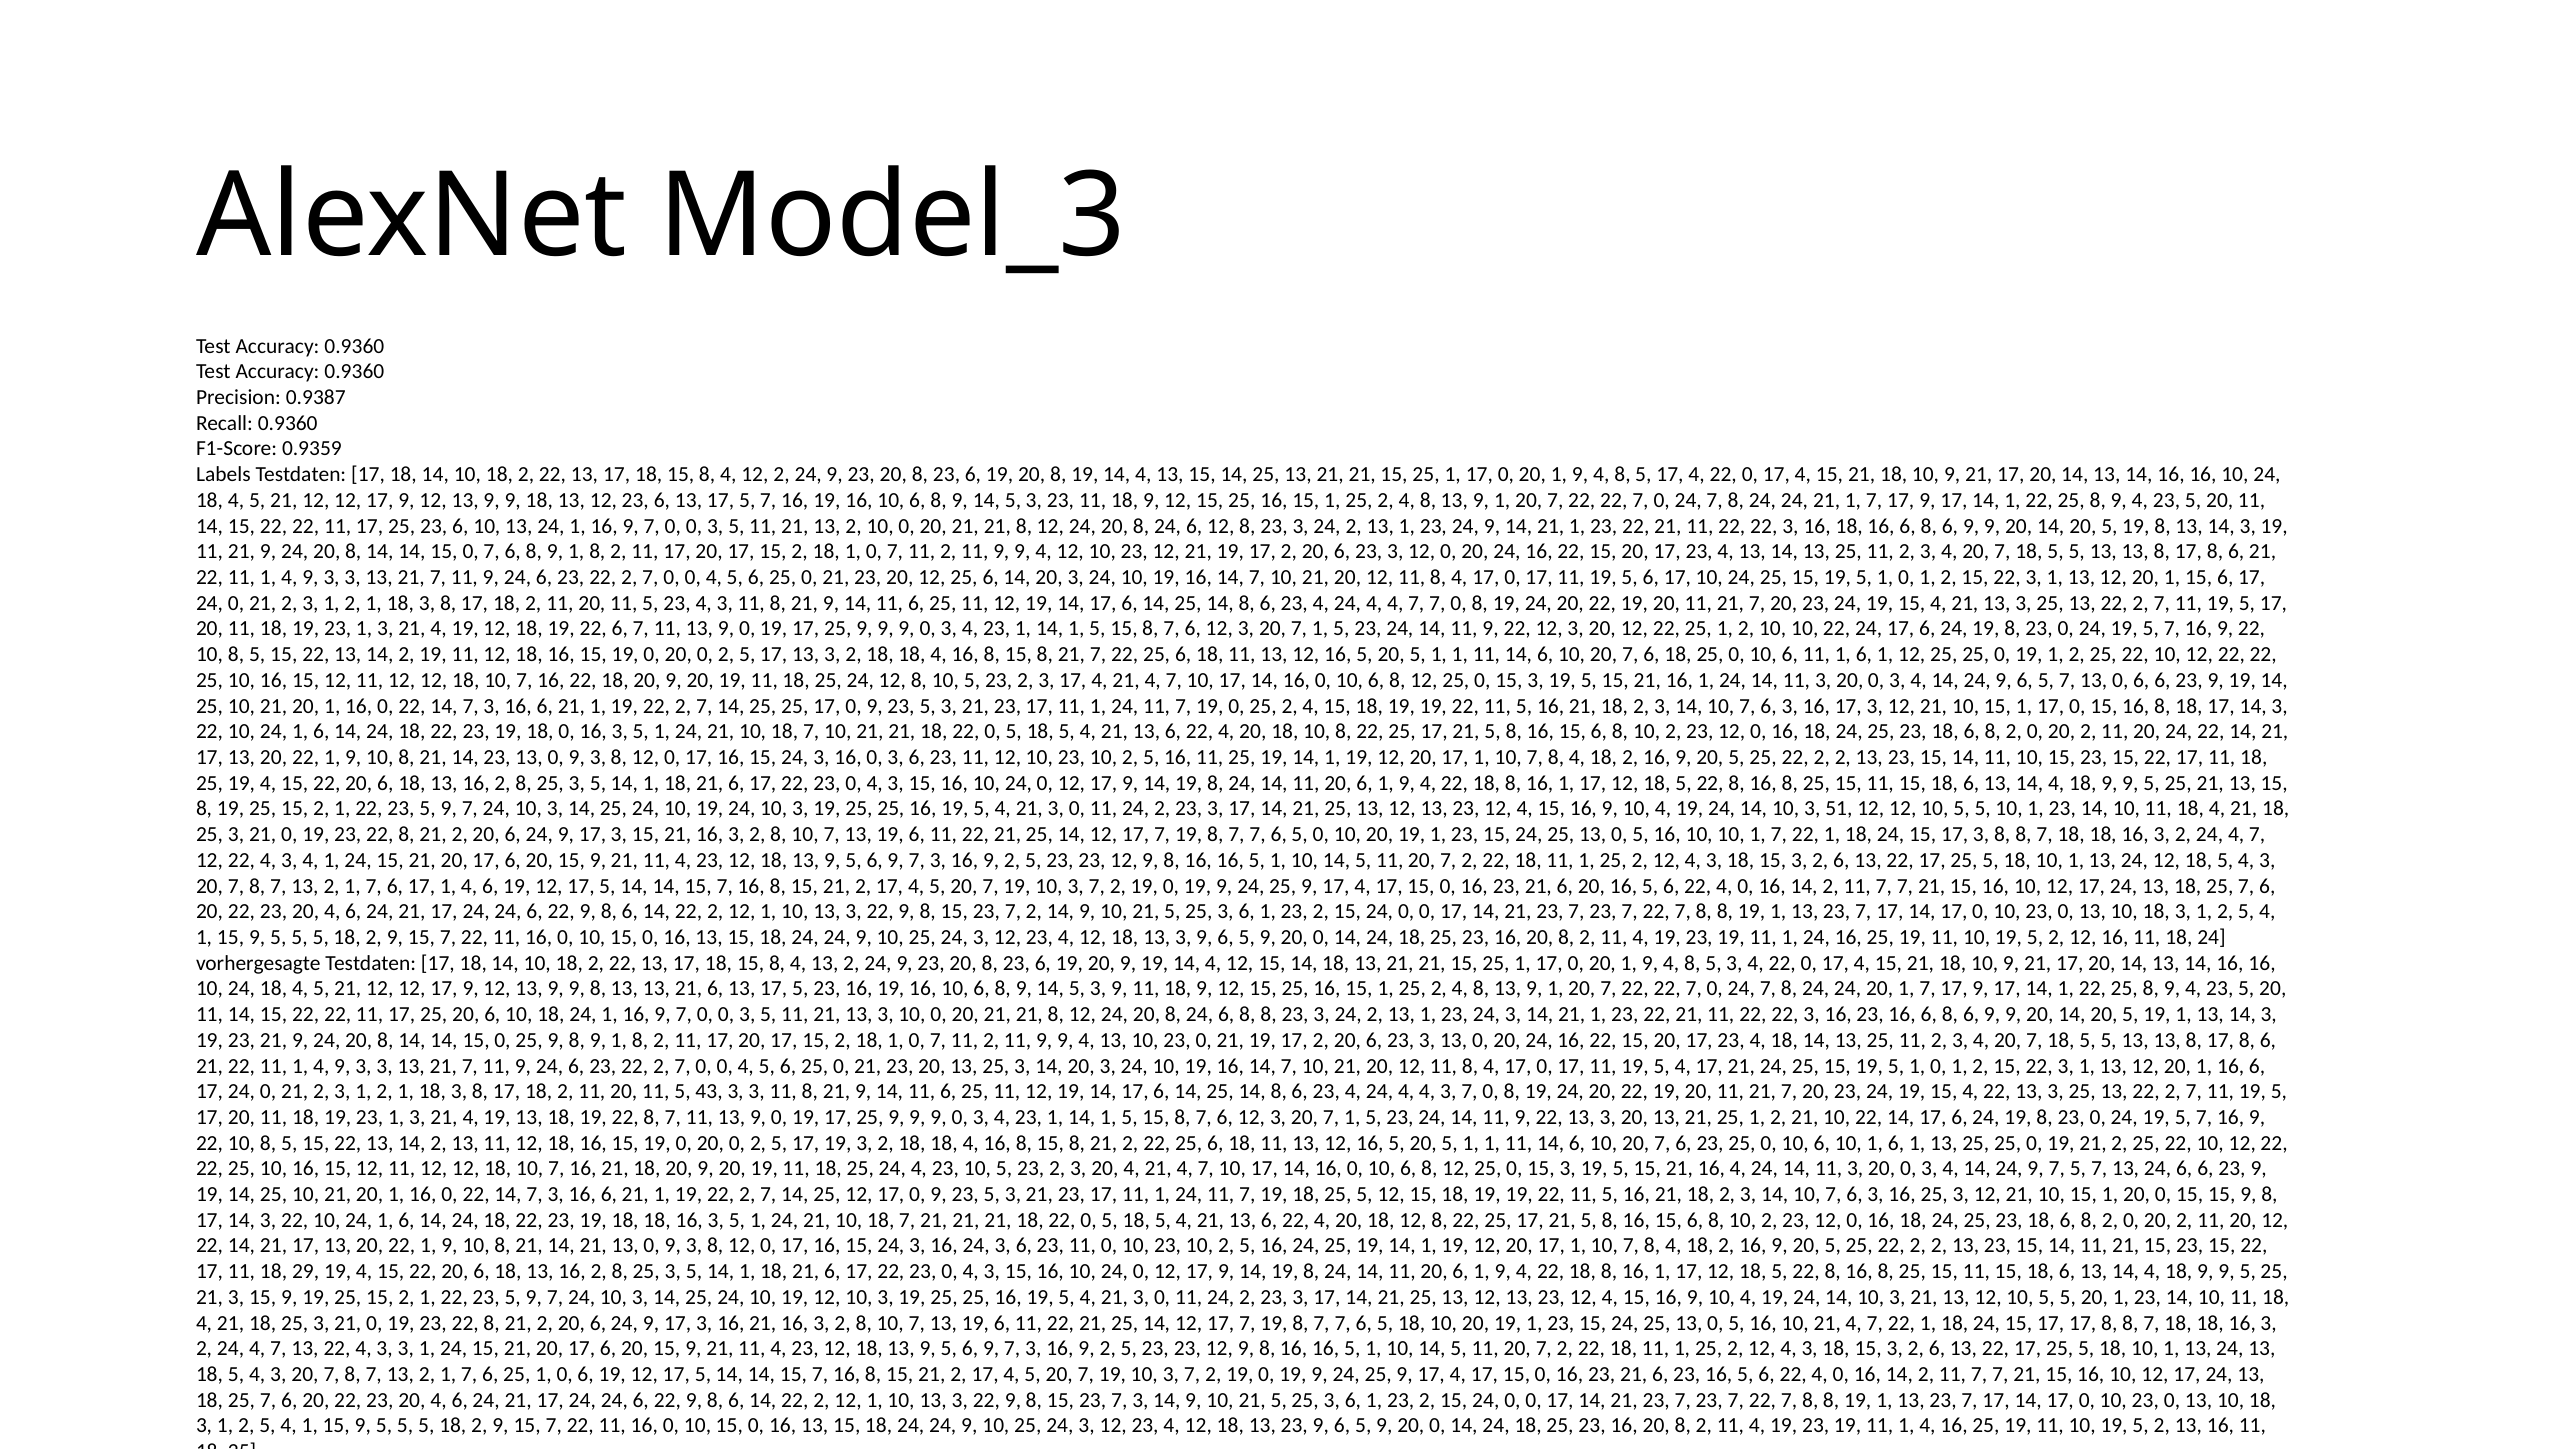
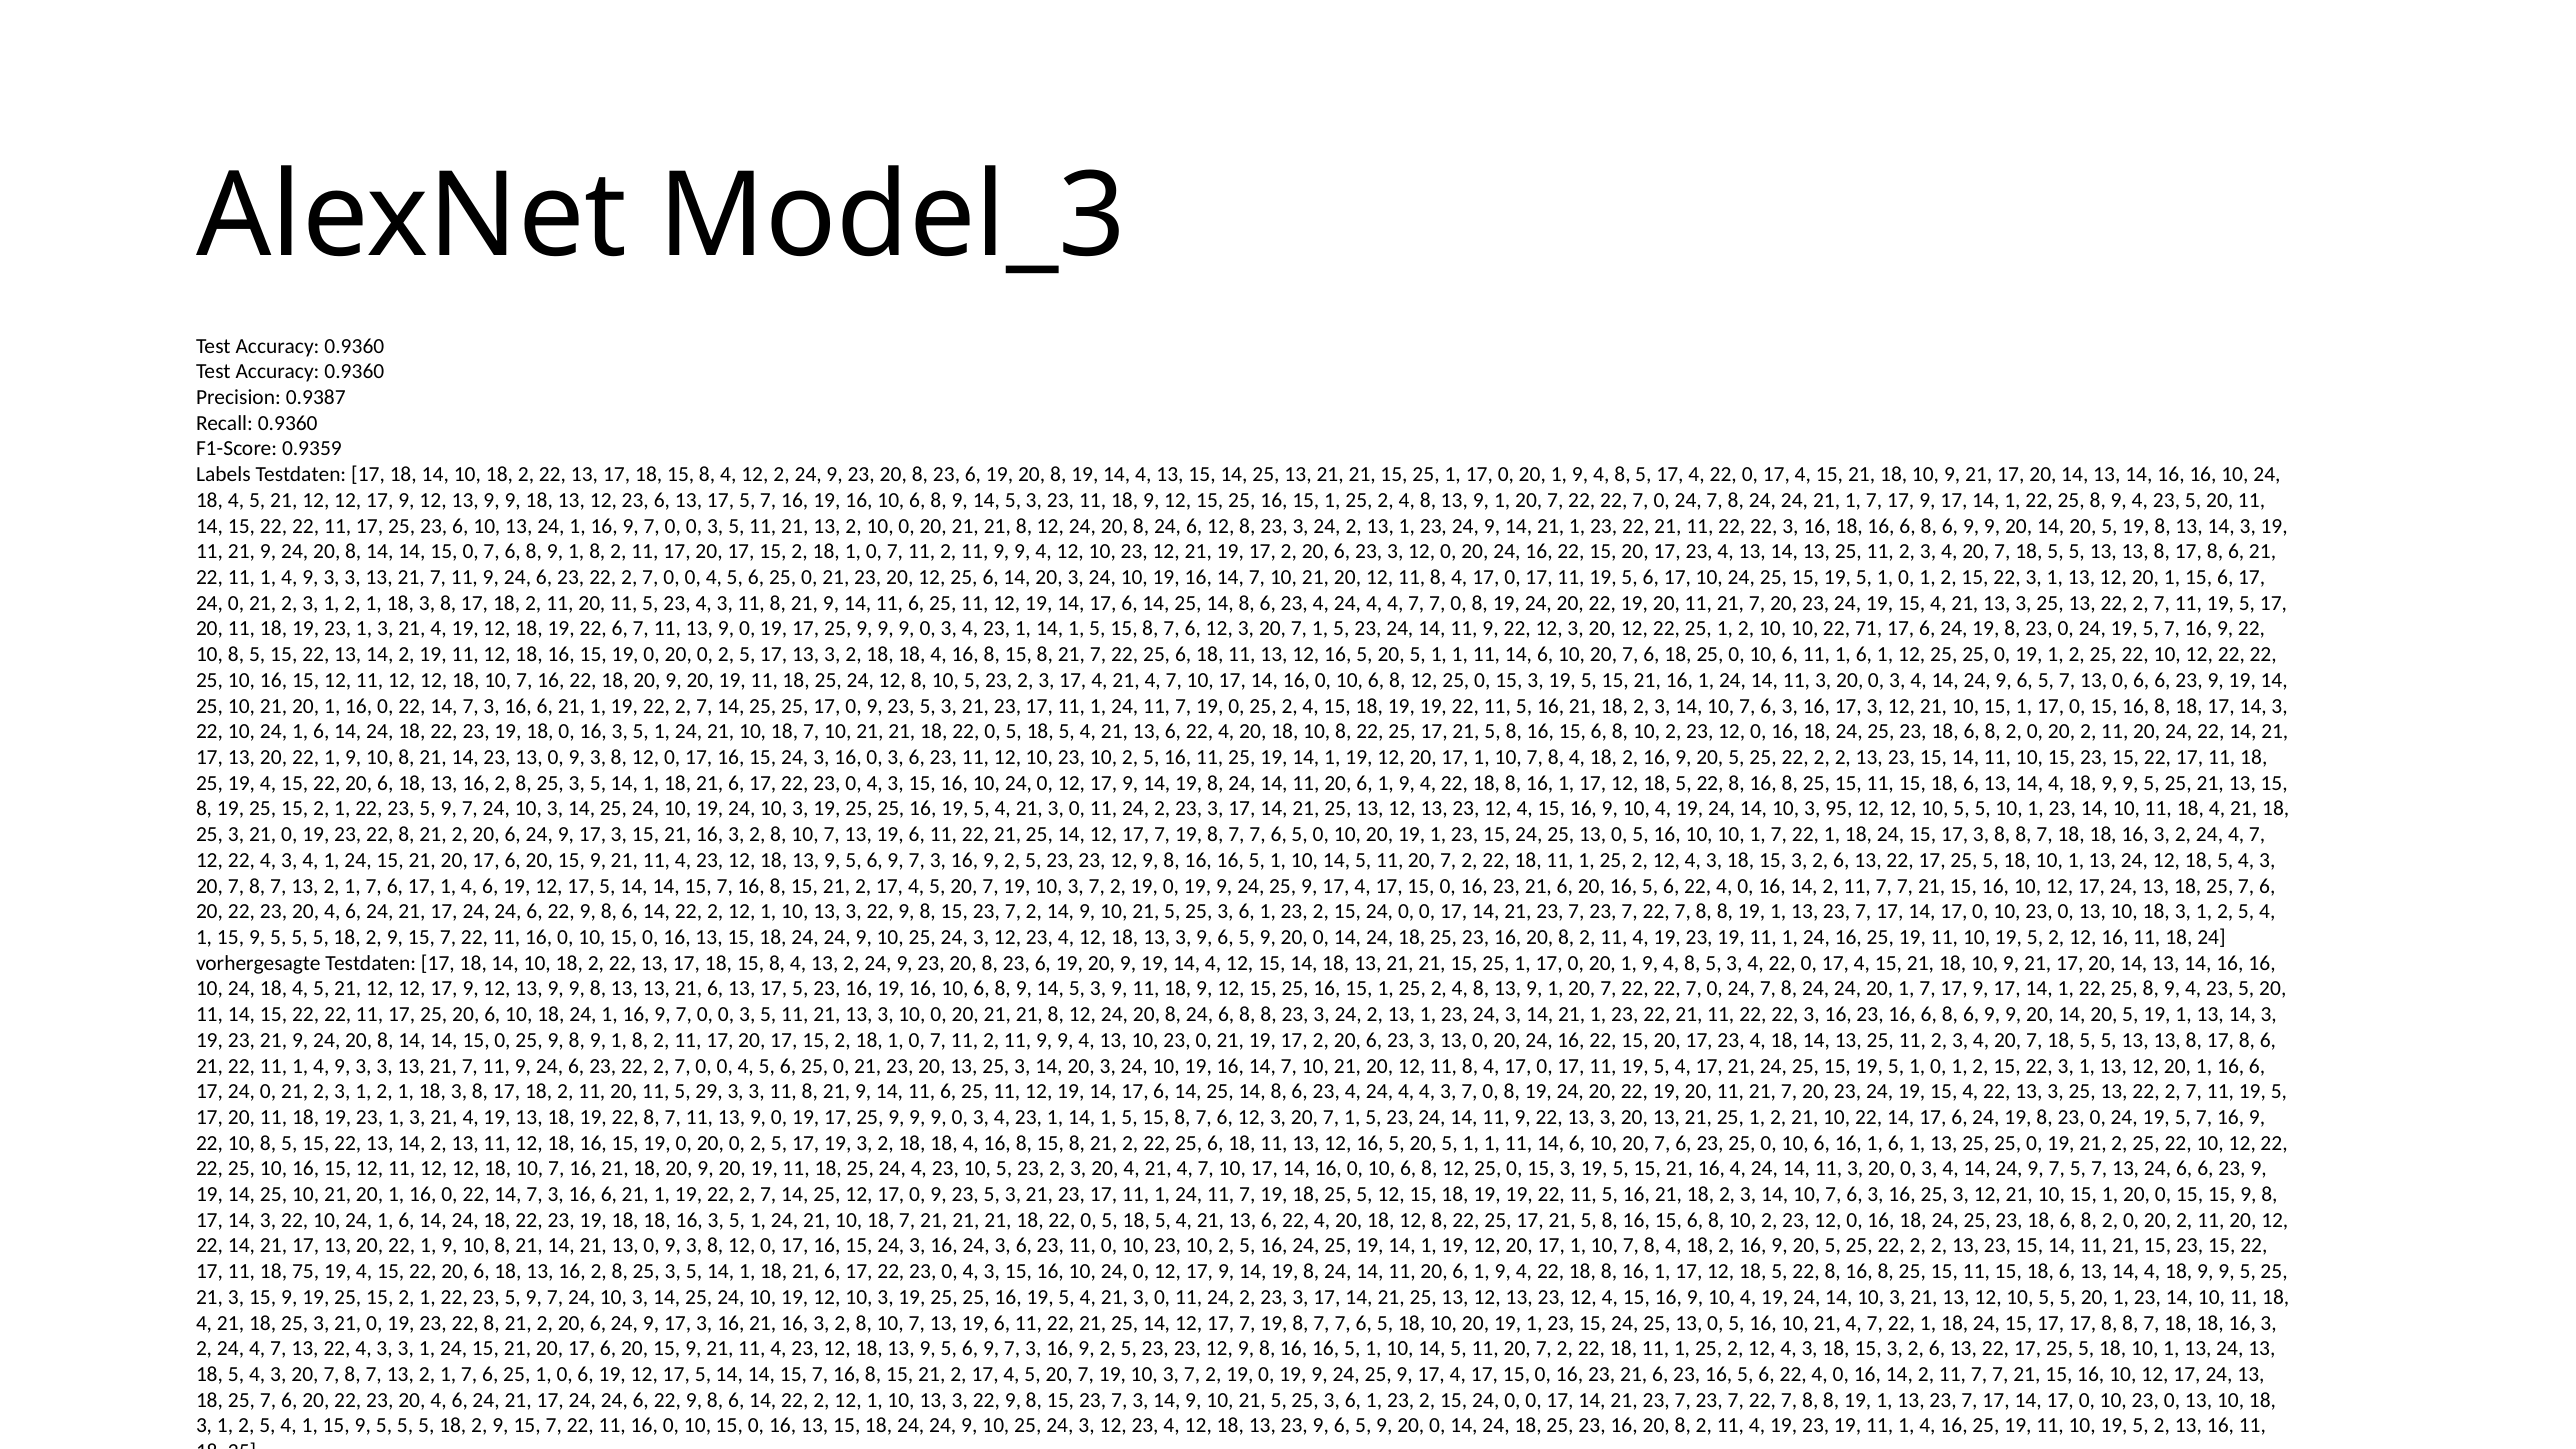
22 24: 24 -> 71 (1869, 629)
51: 51 -> 95 (1839, 809)
43: 43 -> 29 (709, 1092)
10 6 10: 10 -> 16 (1848, 1143)
29: 29 -> 75 (306, 1272)
